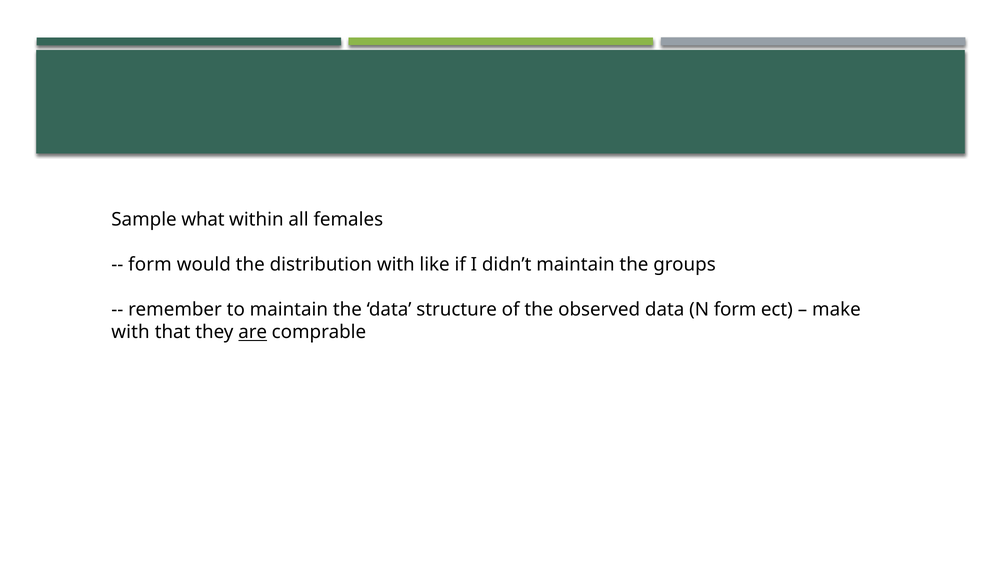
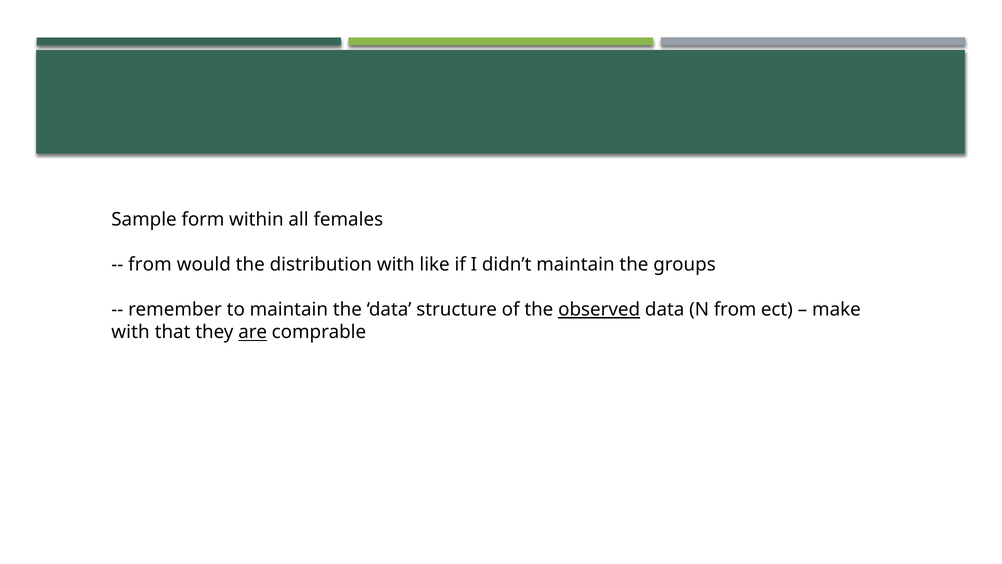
what: what -> form (203, 219)
form: form -> from (150, 264)
observed underline: none -> present (599, 309)
N form: form -> from (735, 309)
